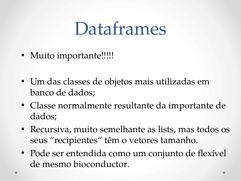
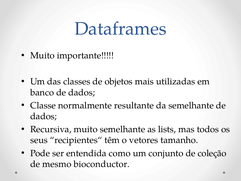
da importante: importante -> semelhante (191, 105)
flexível: flexível -> coleção (212, 153)
